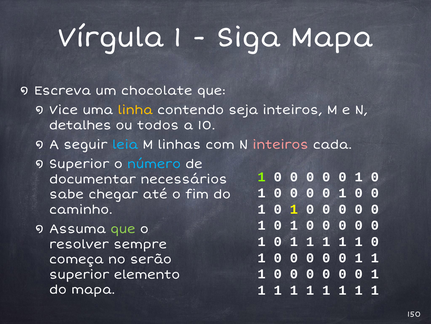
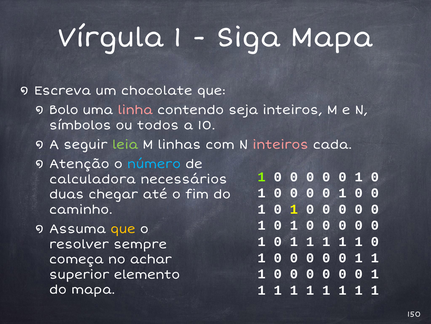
Vice: Vice -> Bolo (64, 110)
linha colour: yellow -> pink (135, 110)
detalhes: detalhes -> símbolos (80, 125)
leia colour: light blue -> light green (125, 144)
Superior: Superior -> Atenção (79, 164)
documentar: documentar -> calculadora (93, 179)
sabe: sabe -> duas (67, 194)
que colour: light green -> yellow (123, 228)
serão: serão -> achar (151, 259)
